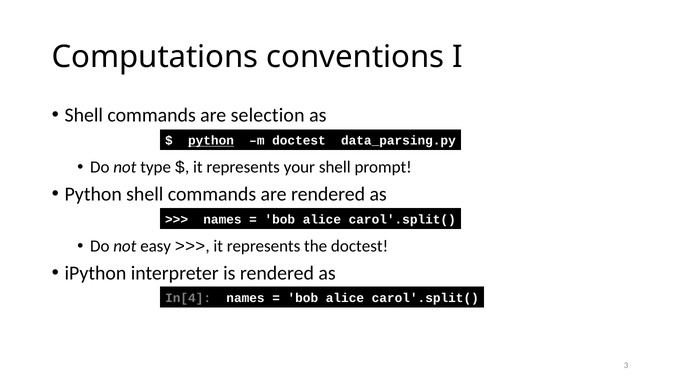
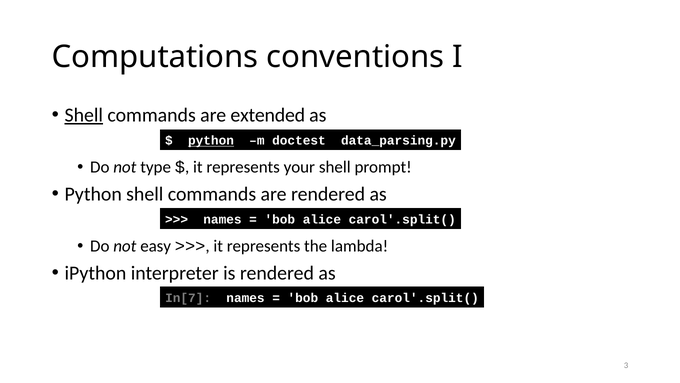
Shell underline: none -> present (84, 115)
selection: selection -> extended (268, 115)
the doctest: doctest -> lambda (360, 246)
In[4: In[4 -> In[7 (188, 298)
